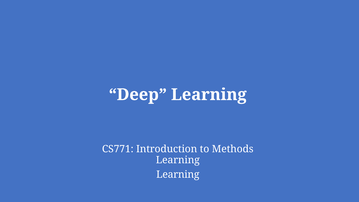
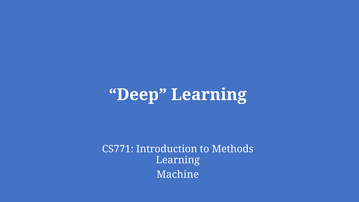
Learning: Learning -> Machine (178, 175)
